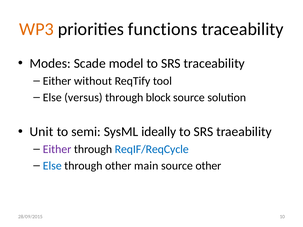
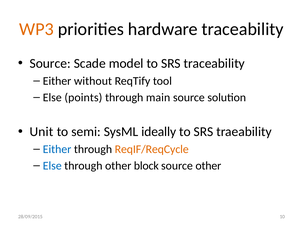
functions: functions -> hardware (163, 29)
Modes: Modes -> Source (50, 64)
versus: versus -> points (83, 97)
block: block -> main (158, 97)
Either colour: purple -> blue (57, 149)
ReqIF/ReqCycle colour: blue -> orange (152, 149)
main: main -> block (146, 166)
